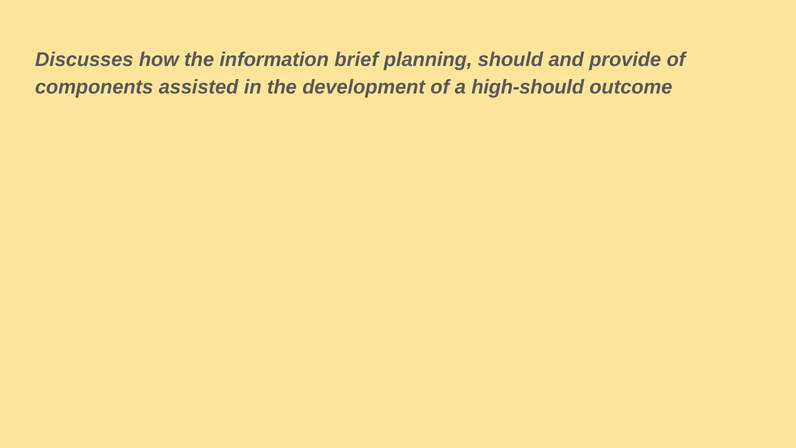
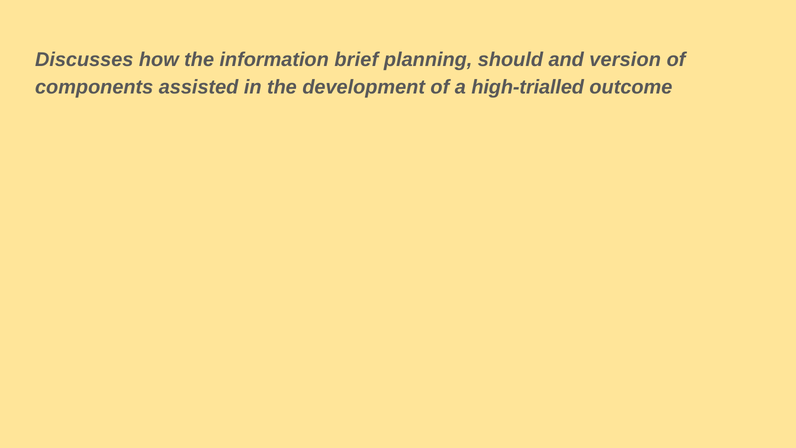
provide: provide -> version (625, 59)
high-should: high-should -> high-trialled (528, 87)
